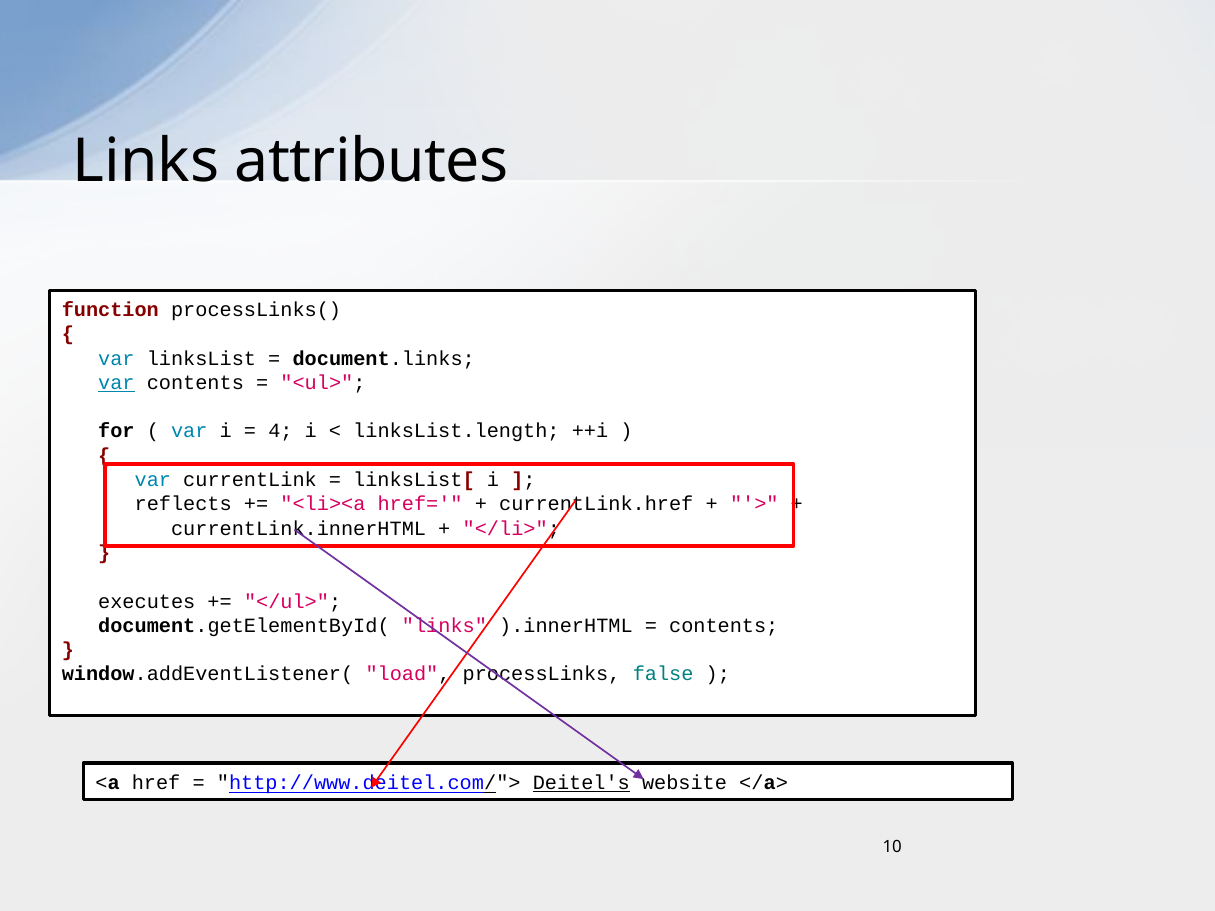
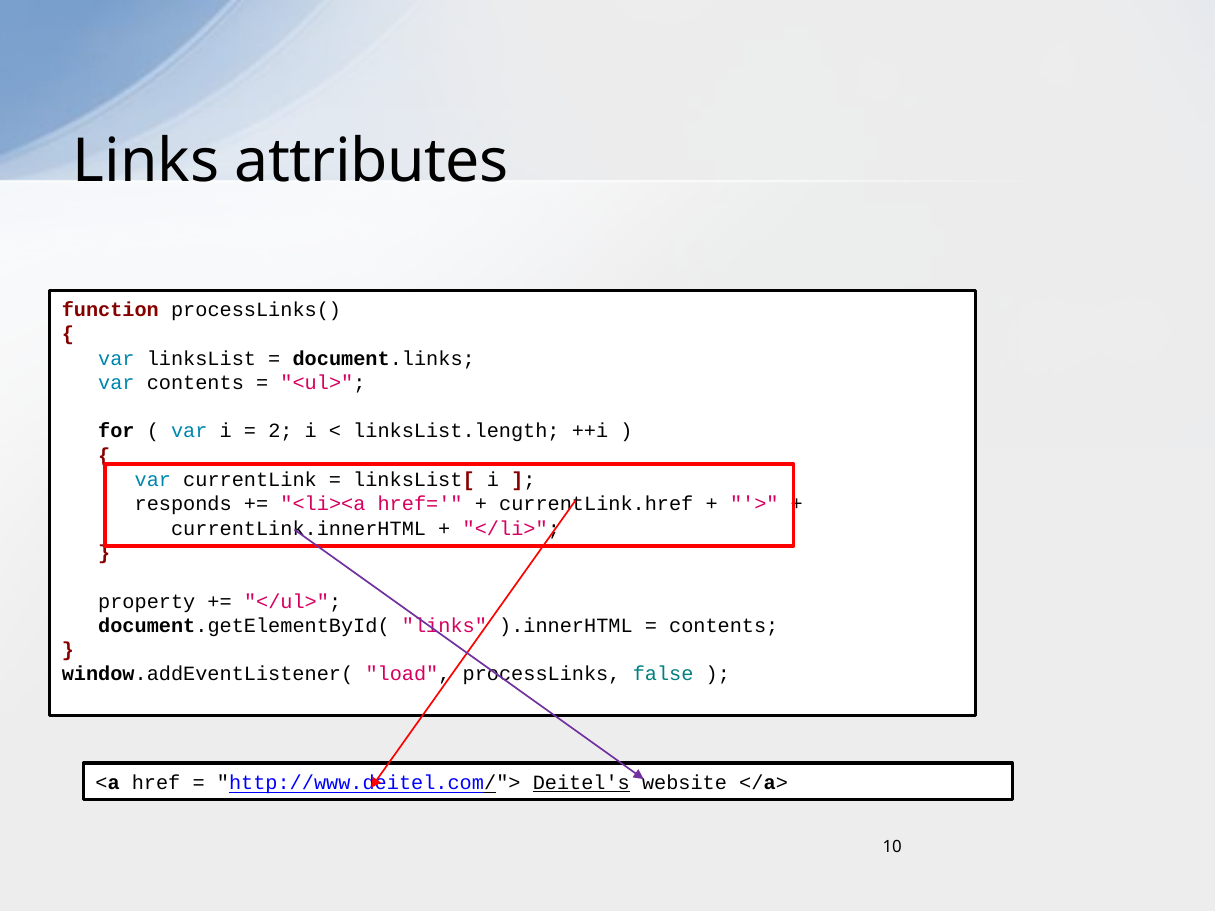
var underline: present -> none (116, 383)
4: 4 -> 2 (280, 431)
reflects: reflects -> responds (183, 504)
executes: executes -> property (147, 602)
